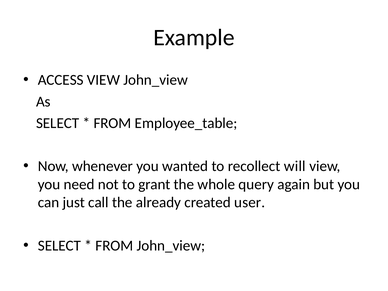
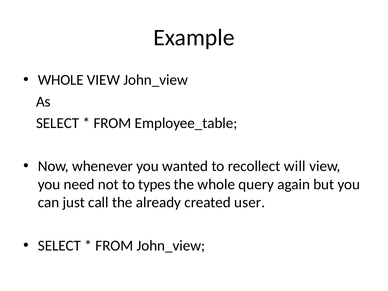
ACCESS: ACCESS -> WHOLE (61, 80)
grant: grant -> types (154, 184)
